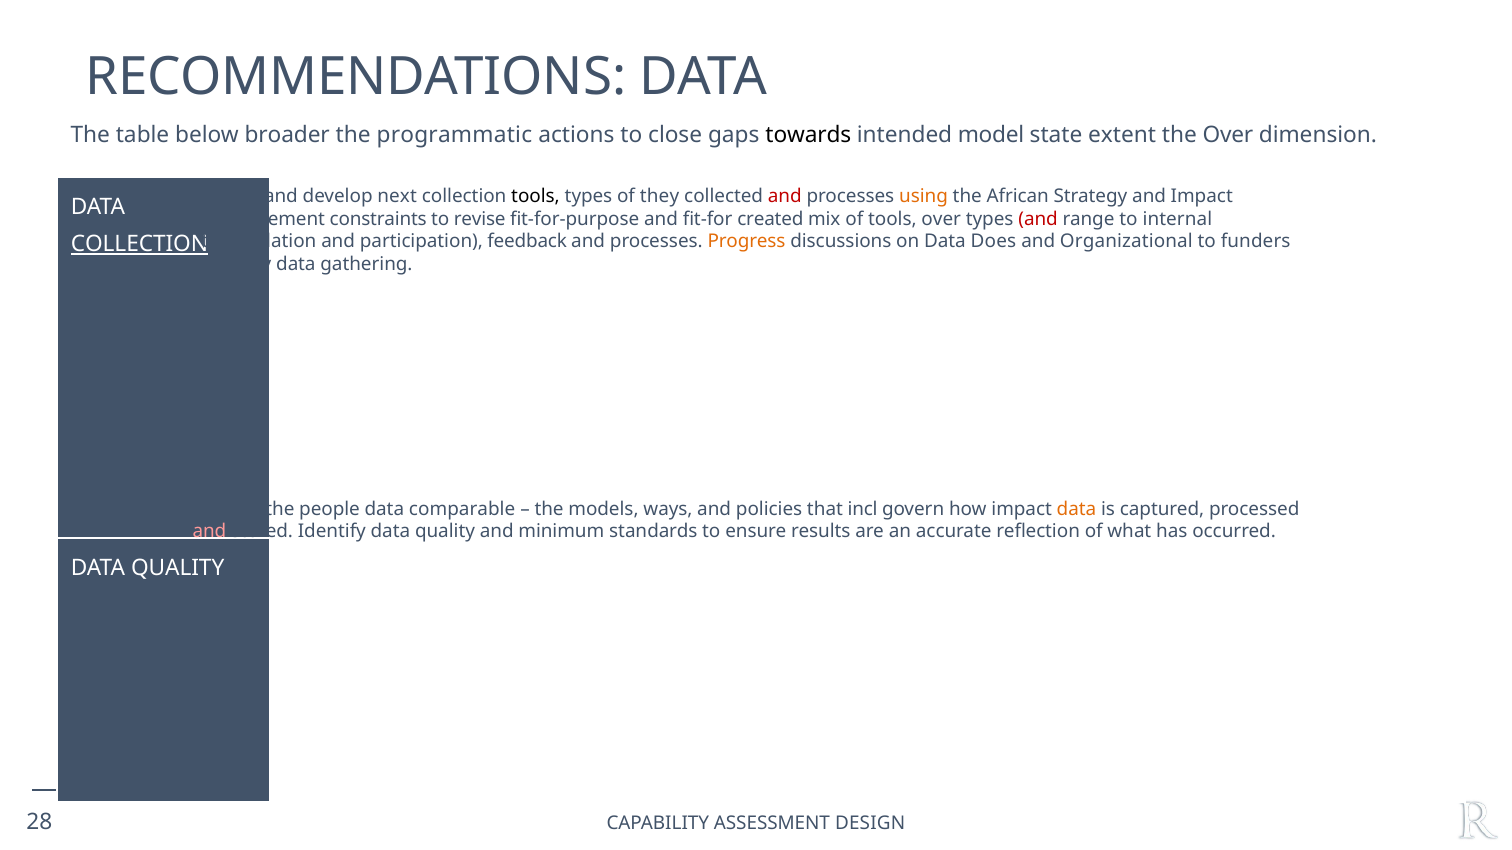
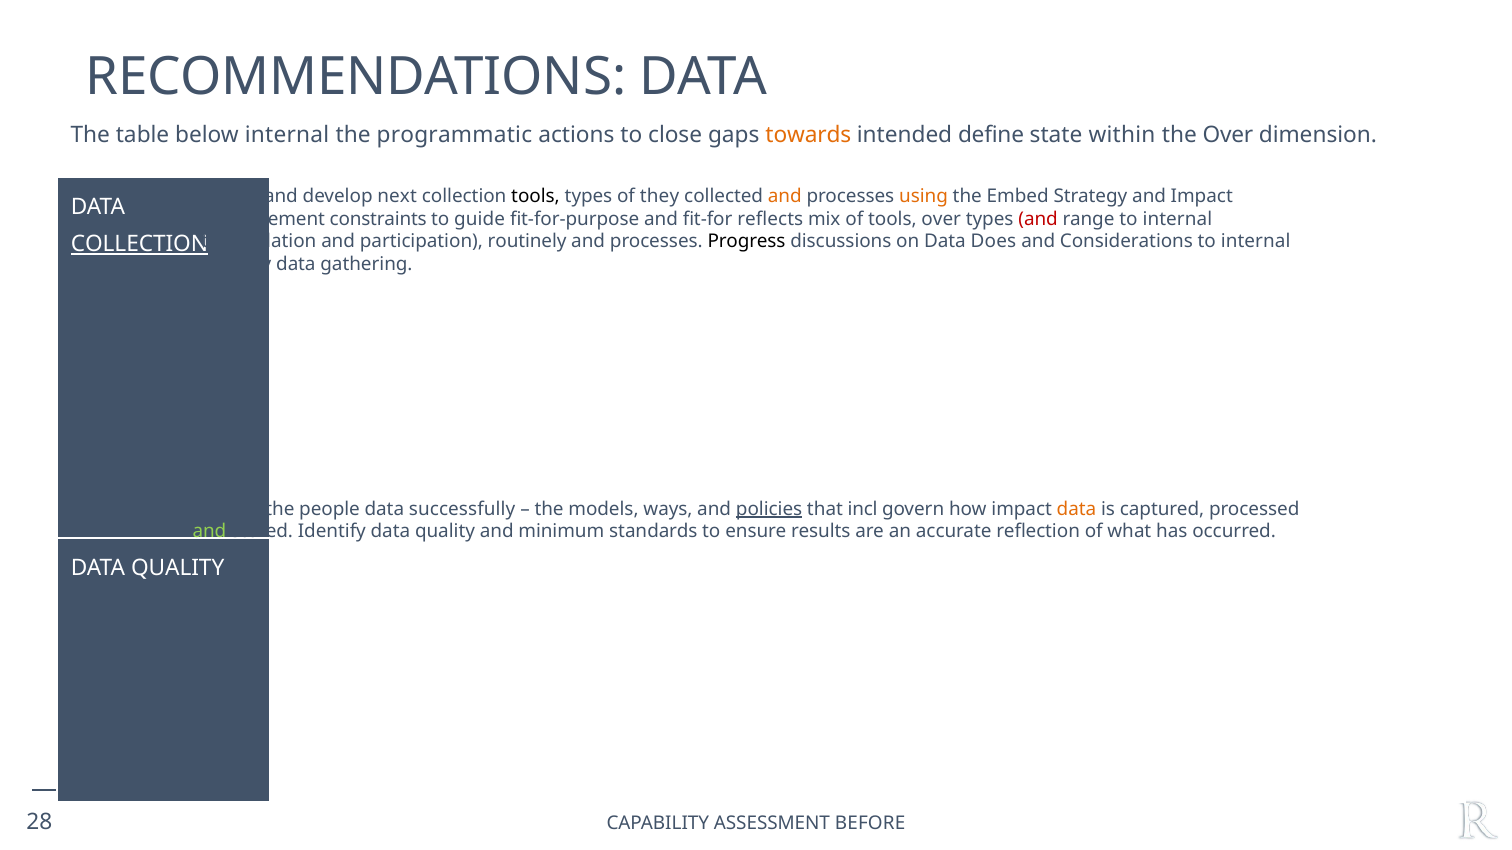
below broader: broader -> internal (287, 136)
towards colour: black -> orange (808, 136)
intended model: model -> define (991, 136)
extent: extent -> within (1122, 136)
and colour: red -> orange (785, 196)
African: African -> Embed (1018, 196)
revise: revise -> guide (480, 219)
created: created -> reflects (770, 219)
feedback: feedback -> routinely (527, 242)
Progress colour: orange -> black (746, 242)
Organizational: Organizational -> Considerations (1126, 242)
funders: funders -> internal (1256, 242)
comparable: comparable -> successfully (462, 509)
policies underline: none -> present (769, 509)
and colour: pink -> light green (209, 532)
DESIGN: DESIGN -> BEFORE (870, 824)
